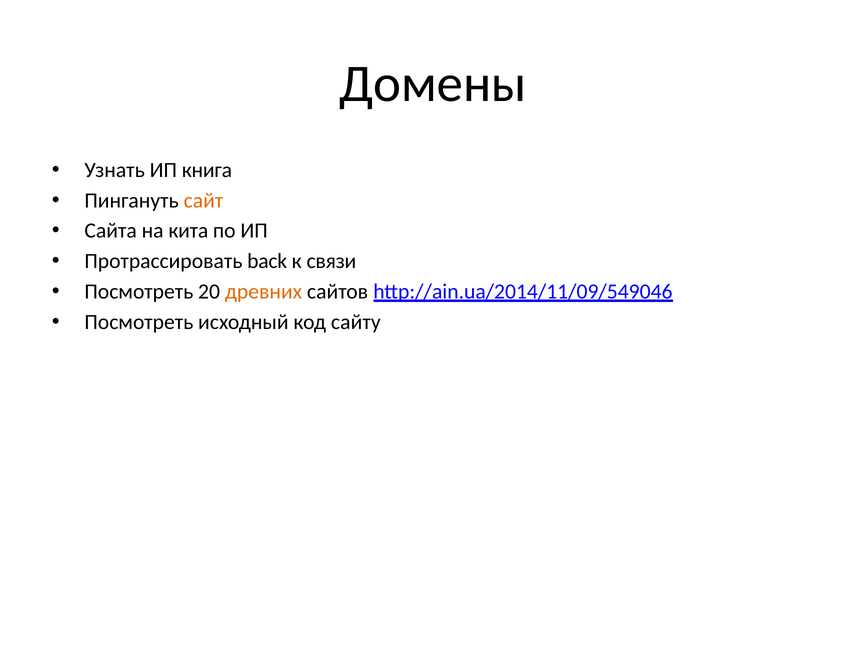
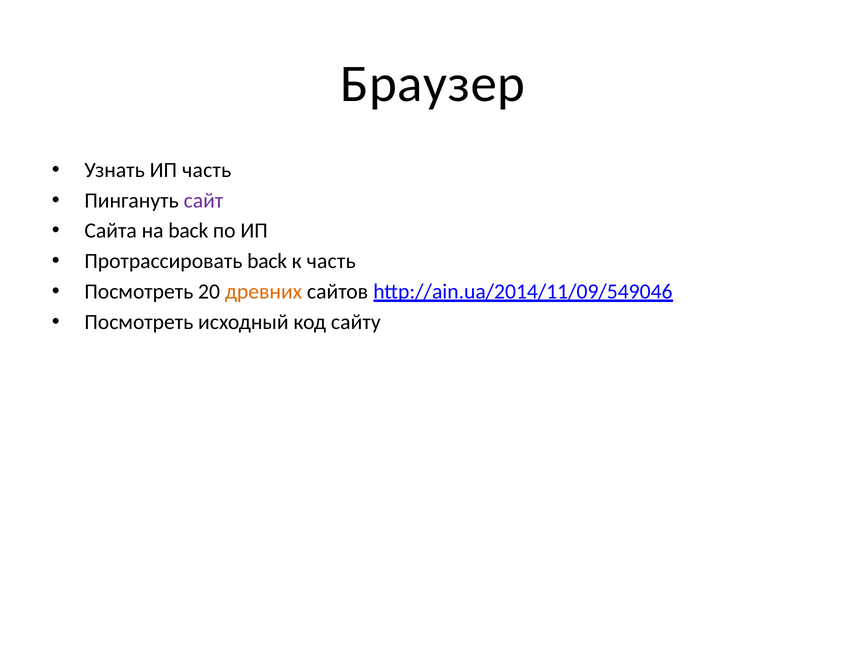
Домены: Домены -> Браузер (433, 84)
ИП книга: книга -> часть (207, 170)
сайт colour: orange -> purple (203, 201)
на кита: кита -> back (188, 231)
к связи: связи -> часть (331, 261)
